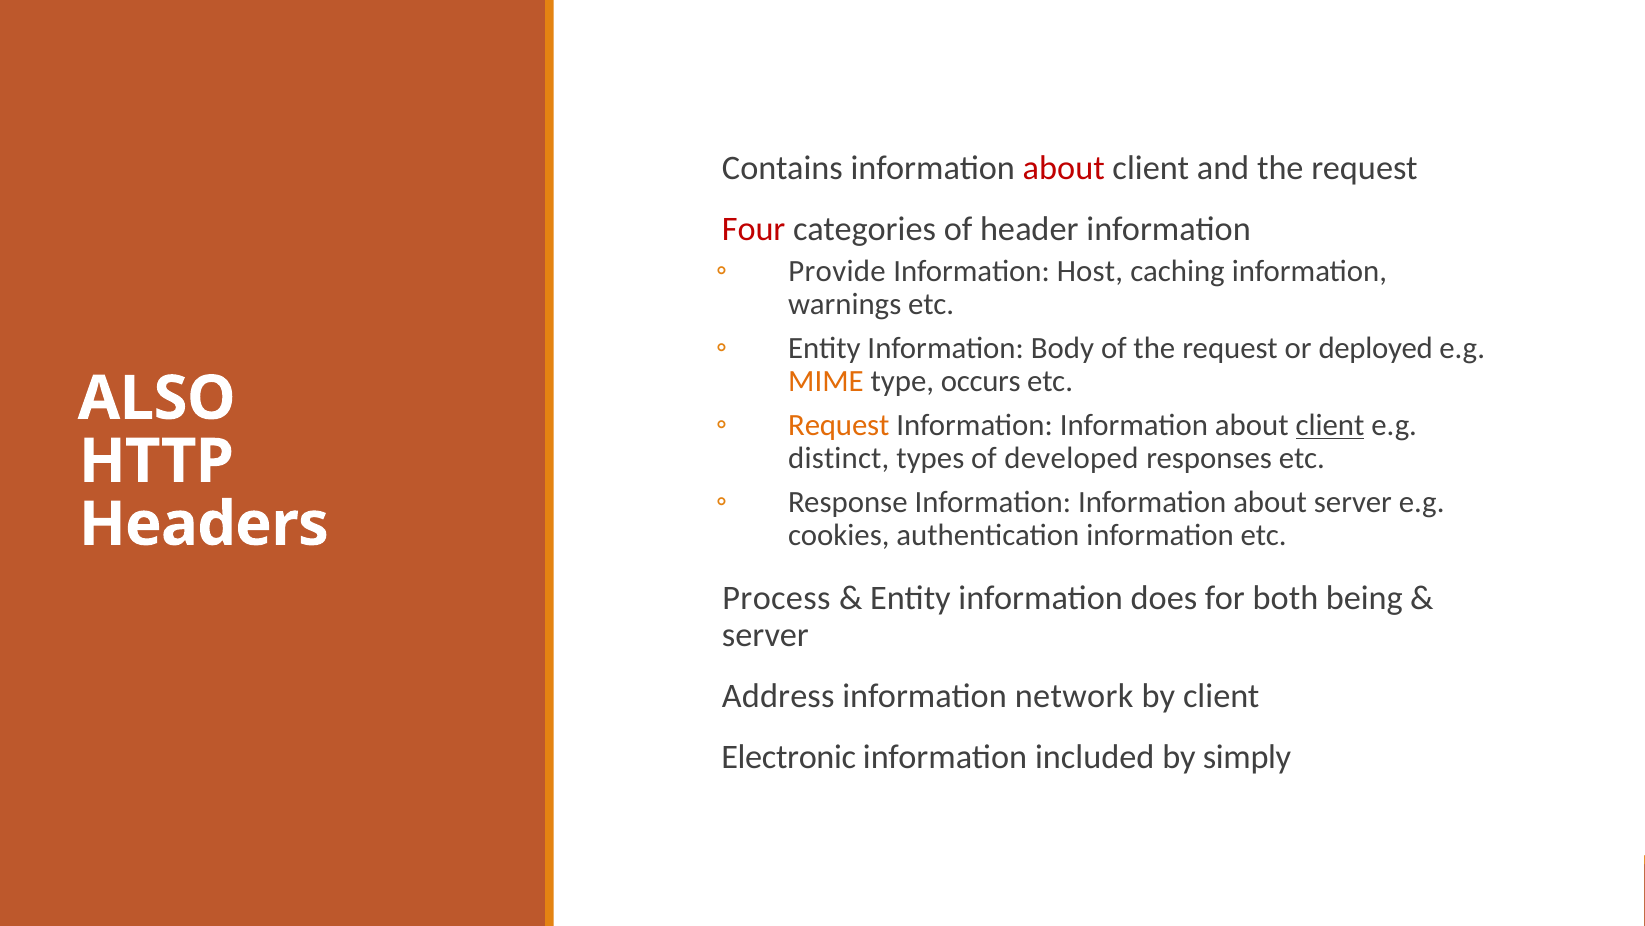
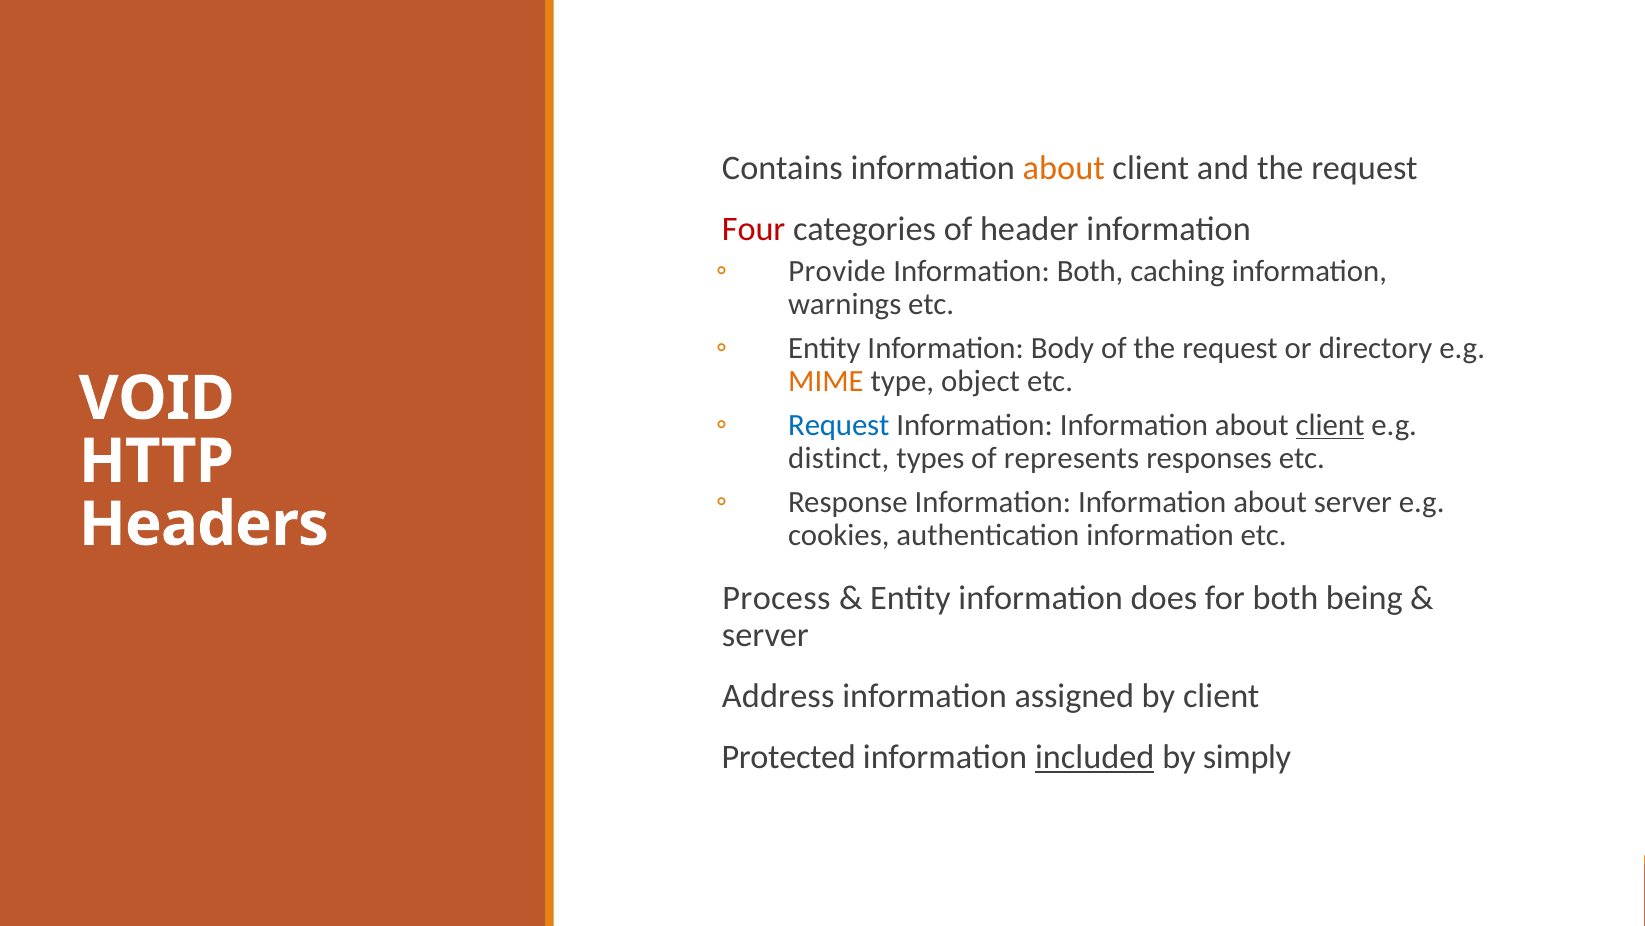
about colour: red -> orange (1064, 168)
Information Host: Host -> Both (1090, 271)
deployed: deployed -> directory (1376, 348)
occurs: occurs -> object (981, 381)
ALSO: ALSO -> VOID (157, 398)
Request colour: orange -> blue (839, 425)
developed: developed -> represents (1072, 458)
network: network -> assigned (1074, 696)
Electronic: Electronic -> Protected (789, 757)
included underline: none -> present (1095, 757)
